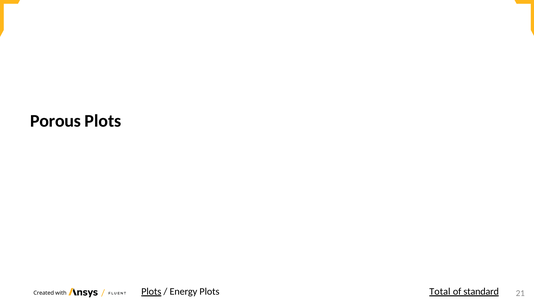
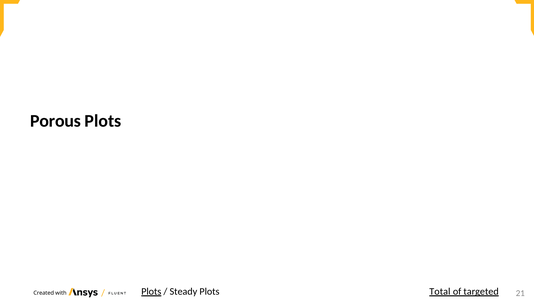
Energy: Energy -> Steady (183, 292)
standard: standard -> targeted (481, 292)
